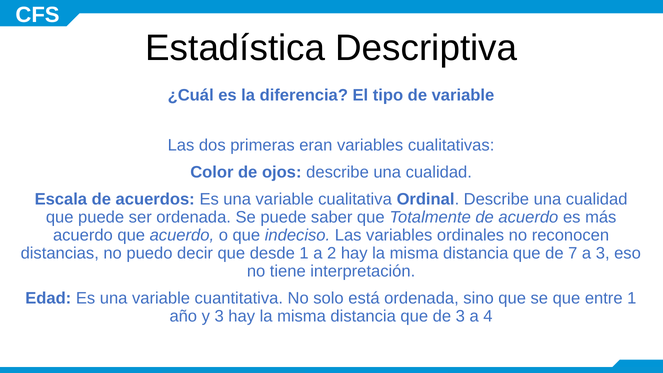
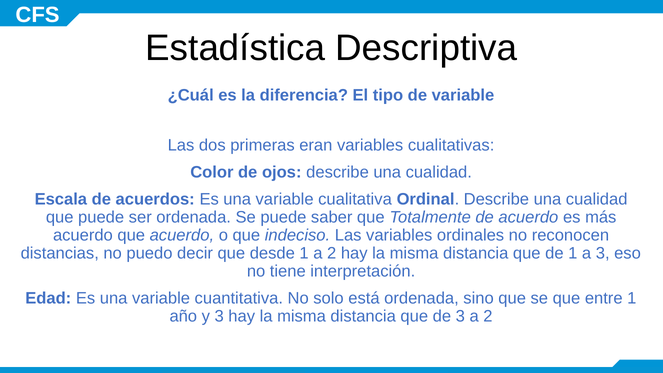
de 7: 7 -> 1 (573, 253)
3 a 4: 4 -> 2 (488, 316)
